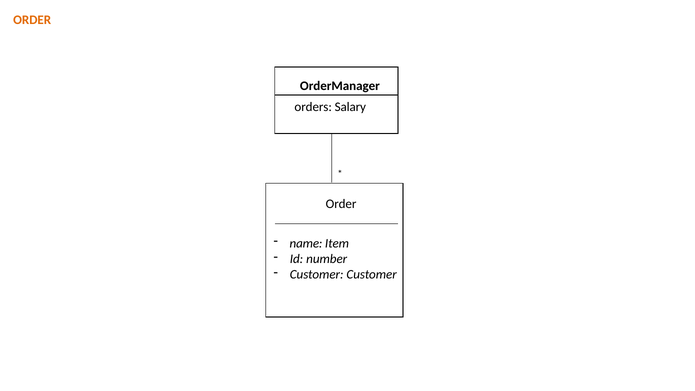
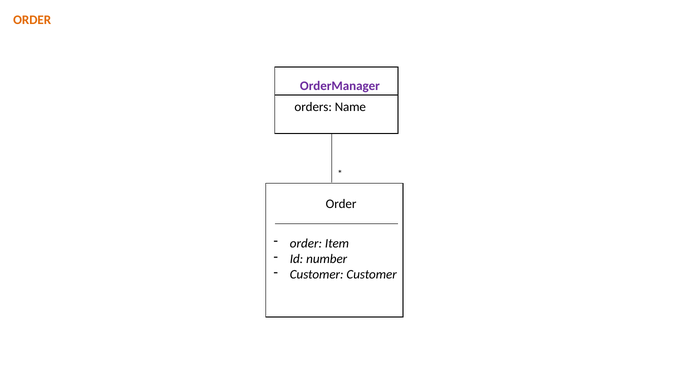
OrderManager colour: black -> purple (340, 86)
Salary: Salary -> Name (350, 107)
name: name -> order (306, 243)
